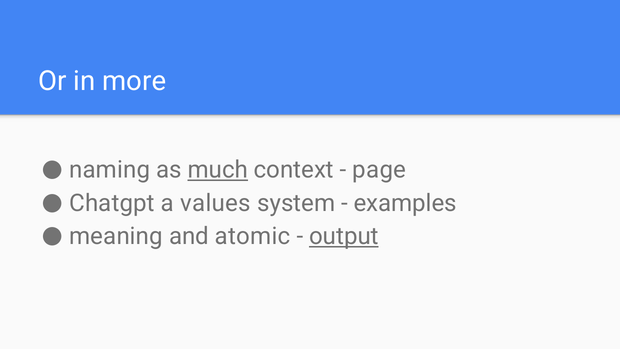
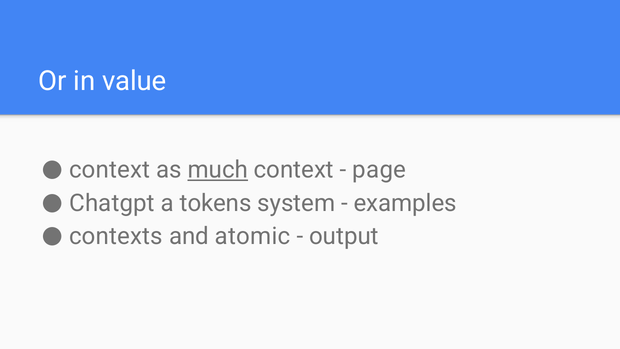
more: more -> value (134, 81)
naming: naming -> context (110, 170)
values: values -> tokens (216, 203)
meaning: meaning -> contexts (116, 236)
output underline: present -> none (344, 236)
